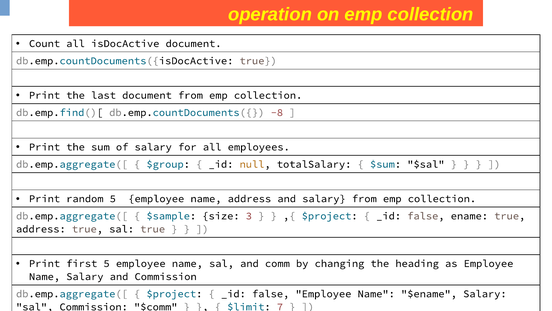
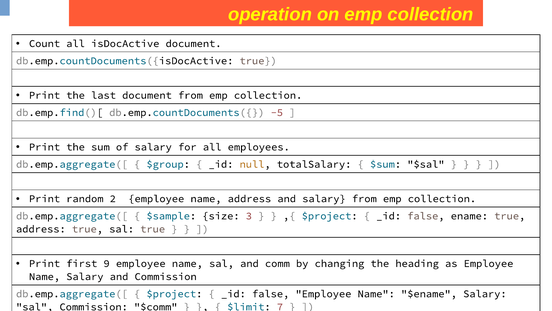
-8: -8 -> -5 (277, 112)
random 5: 5 -> 2 (113, 198)
first 5: 5 -> 9 (107, 263)
